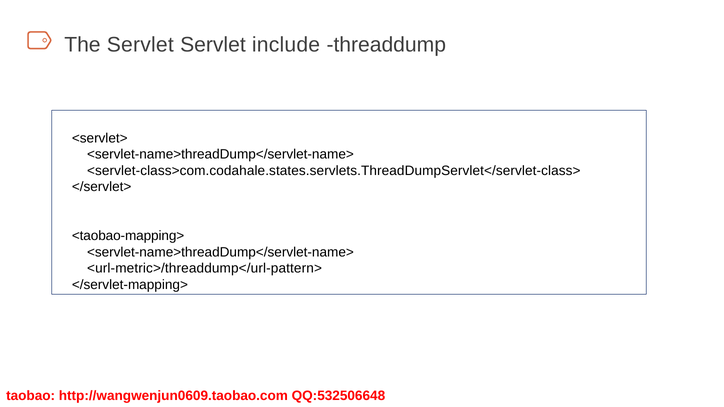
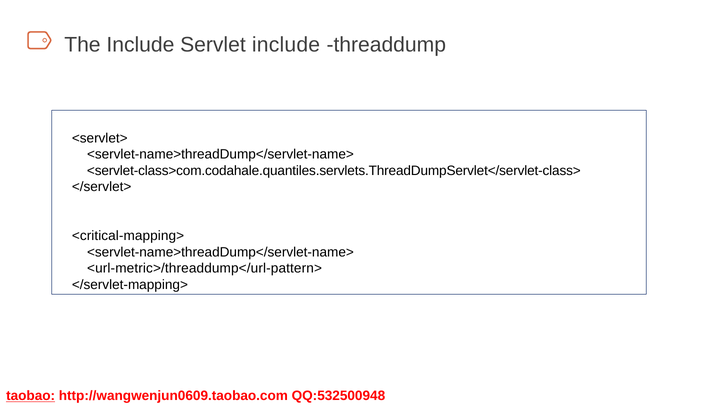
The Servlet: Servlet -> Include (140, 45)
<servlet-class>com.codahale.states.servlets.ThreadDumpServlet</servlet-class>: <servlet-class>com.codahale.states.servlets.ThreadDumpServlet</servlet-class> -> <servlet-class>com.codahale.quantiles.servlets.ThreadDumpServlet</servlet-class> (334, 171)
<taobao-mapping>: <taobao-mapping> -> <critical-mapping> (128, 236)
taobao underline: none -> present (31, 396)
QQ:532506648: QQ:532506648 -> QQ:532500948 (338, 396)
